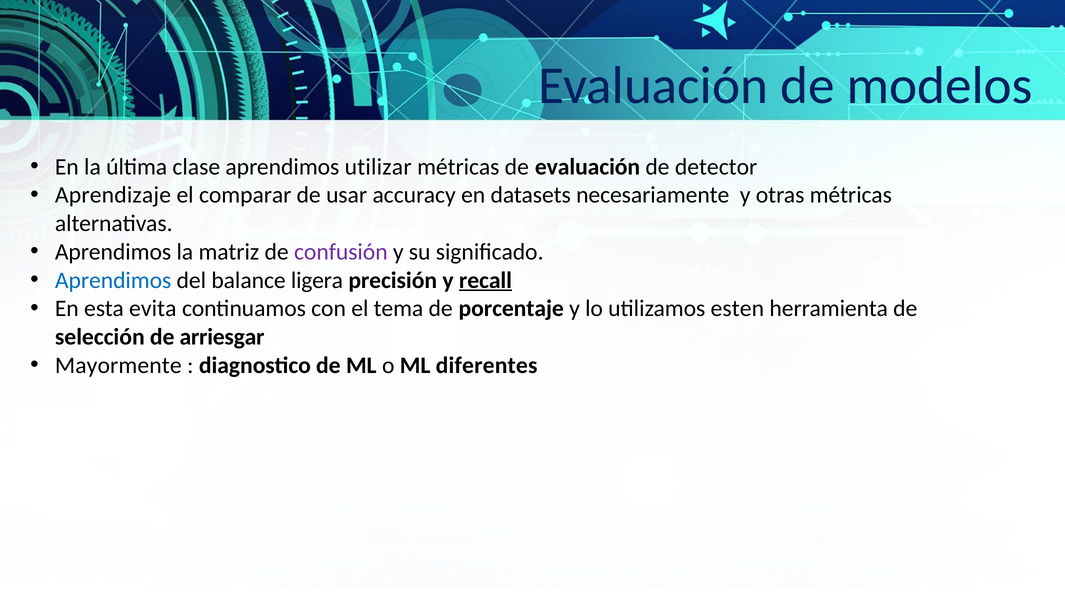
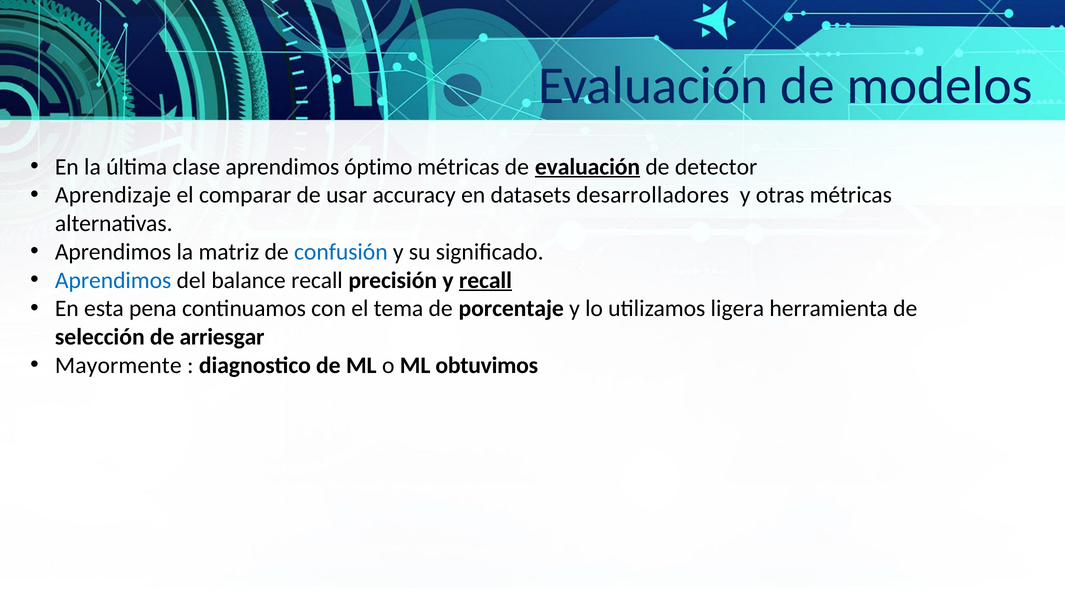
utilizar: utilizar -> óptimo (378, 167)
evaluación underline: none -> present (588, 167)
necesariamente: necesariamente -> desarrolladores (653, 195)
confusión colour: purple -> blue (341, 252)
balance ligera: ligera -> recall (317, 280)
evita: evita -> pena (153, 309)
esten: esten -> ligera (737, 309)
diferentes: diferentes -> obtuvimos (487, 365)
